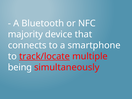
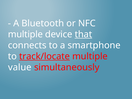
majority: majority -> multiple (25, 34)
that underline: none -> present (83, 34)
being: being -> value (20, 67)
